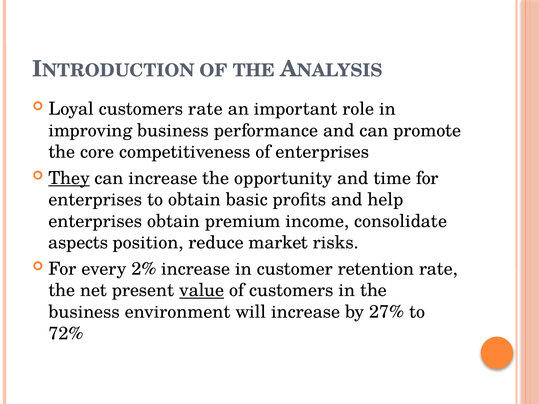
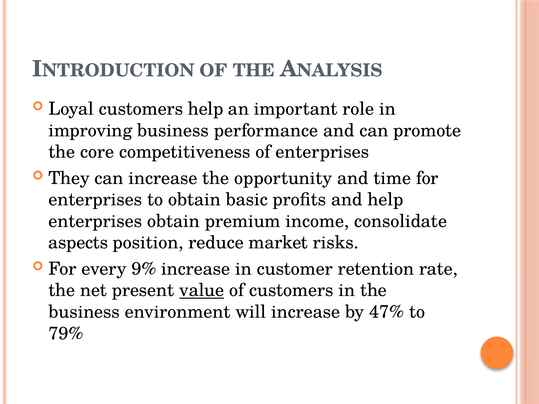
customers rate: rate -> help (206, 109)
They underline: present -> none (69, 178)
2%: 2% -> 9% (144, 269)
27%: 27% -> 47% (387, 312)
72%: 72% -> 79% (66, 334)
